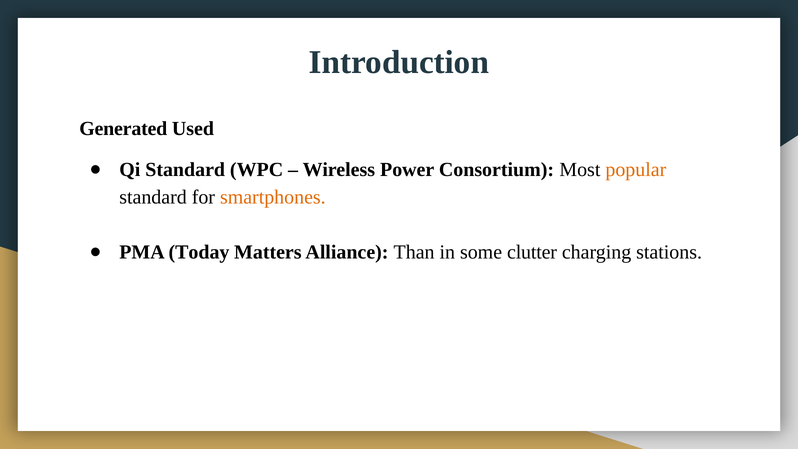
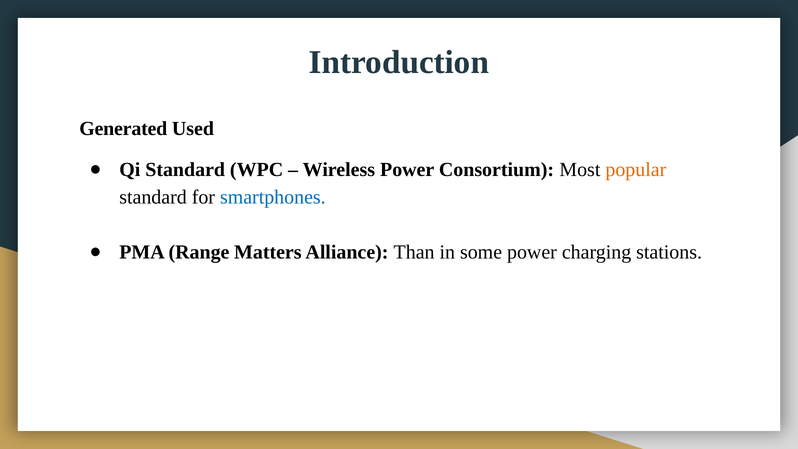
smartphones colour: orange -> blue (273, 197)
Today: Today -> Range (199, 252)
some clutter: clutter -> power (532, 252)
